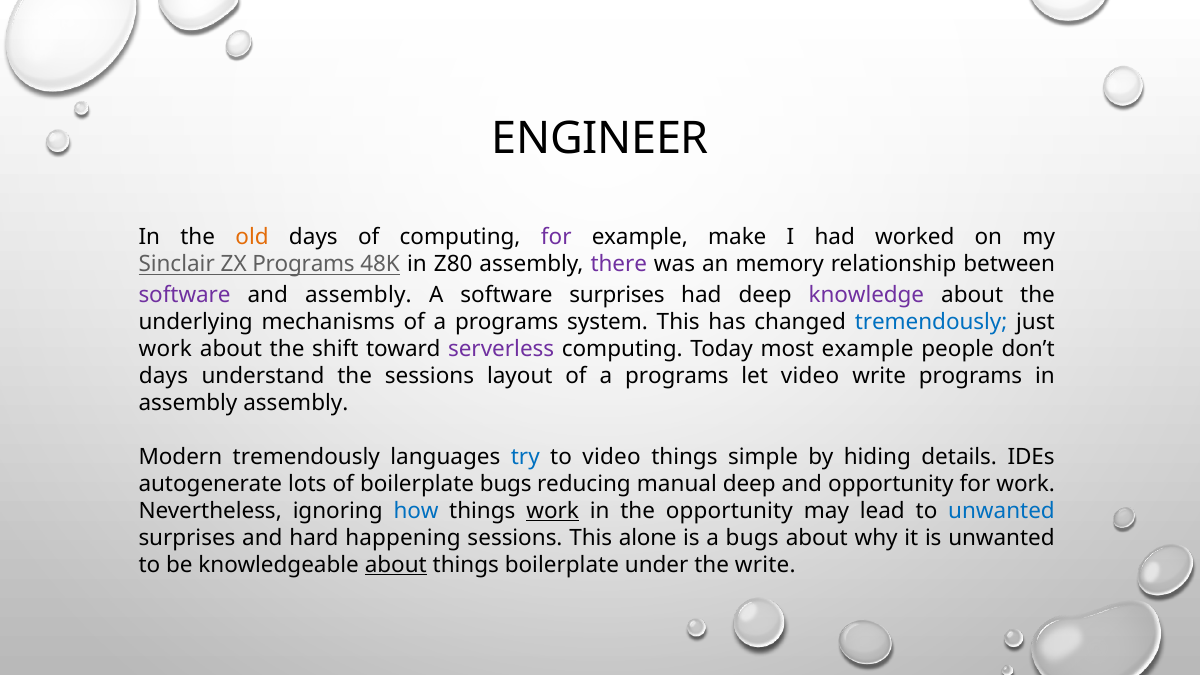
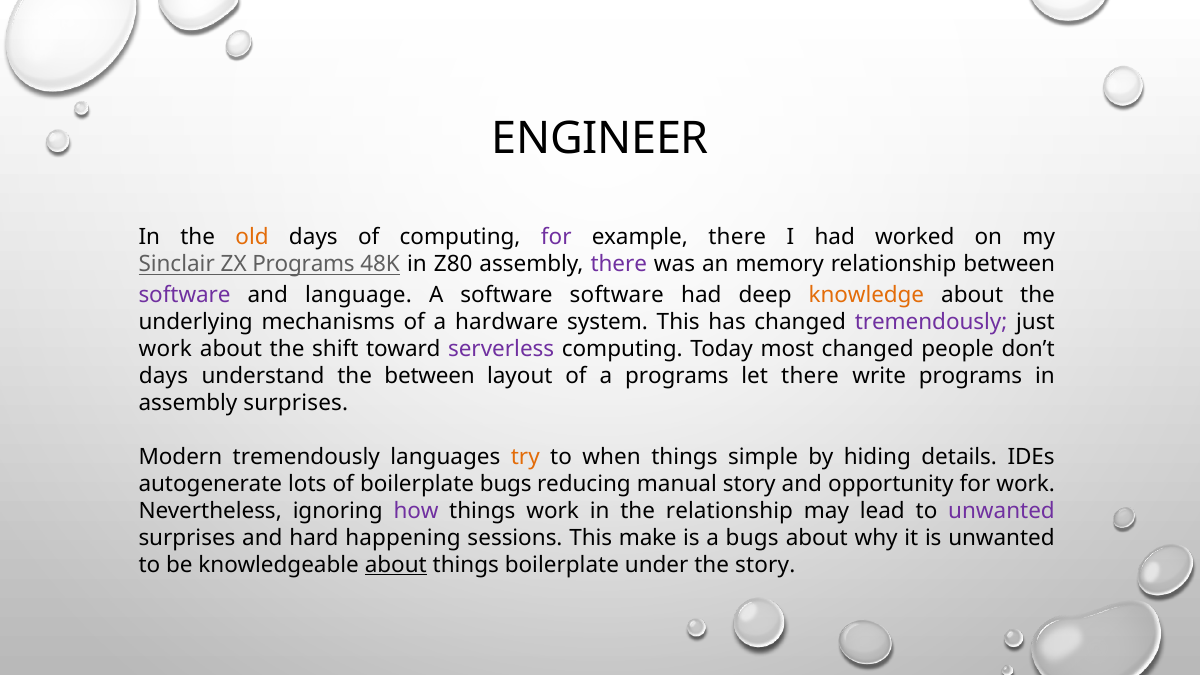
example make: make -> there (737, 237)
and assembly: assembly -> language (358, 295)
software surprises: surprises -> software (617, 295)
knowledge colour: purple -> orange (866, 295)
mechanisms of a programs: programs -> hardware (507, 322)
tremendously colour: blue -> purple (931, 322)
most example: example -> changed (868, 349)
the sessions: sessions -> between (430, 376)
let video: video -> there (810, 376)
assembly assembly: assembly -> surprises (296, 403)
try colour: blue -> orange (525, 457)
to video: video -> when (612, 457)
manual deep: deep -> story (749, 484)
how colour: blue -> purple (416, 511)
work underline: present -> none (553, 511)
the opportunity: opportunity -> relationship (729, 511)
unwanted colour: blue -> purple (1001, 511)
alone: alone -> make (648, 538)
the write: write -> story (765, 565)
